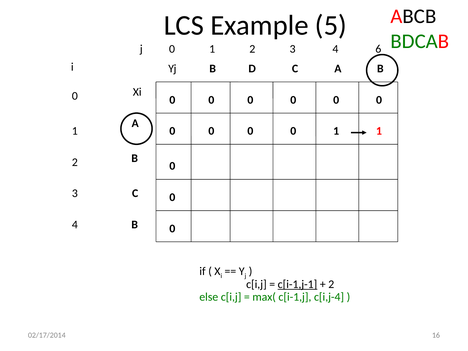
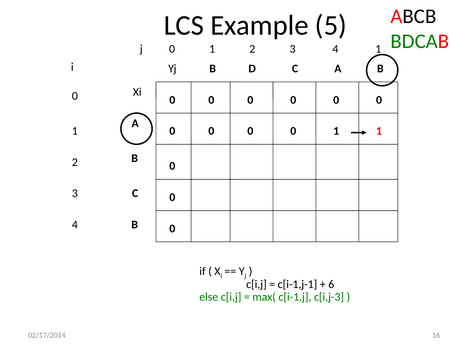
4 6: 6 -> 1 (378, 49)
c[i-1,j-1 underline: present -> none (297, 284)
2: 2 -> 6 (331, 284)
c[i,j-4: c[i,j-4 -> c[i,j-3 (329, 297)
